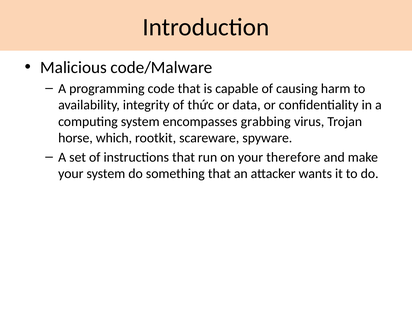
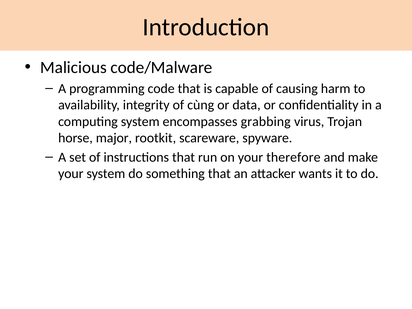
thức: thức -> cùng (201, 105)
which: which -> major (114, 138)
